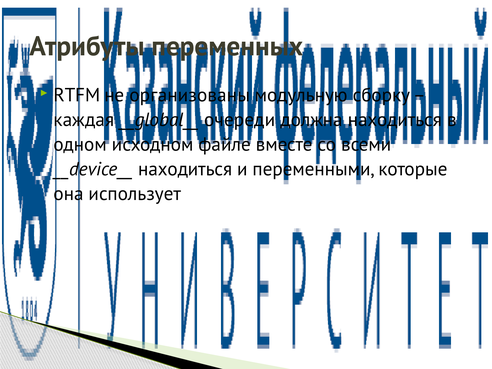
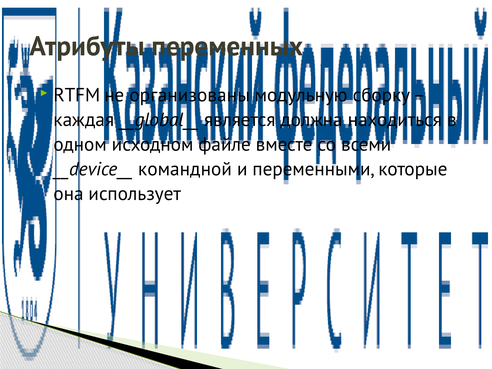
очереди: очереди -> является (240, 120)
__device__ находиться: находиться -> командной (185, 169)
